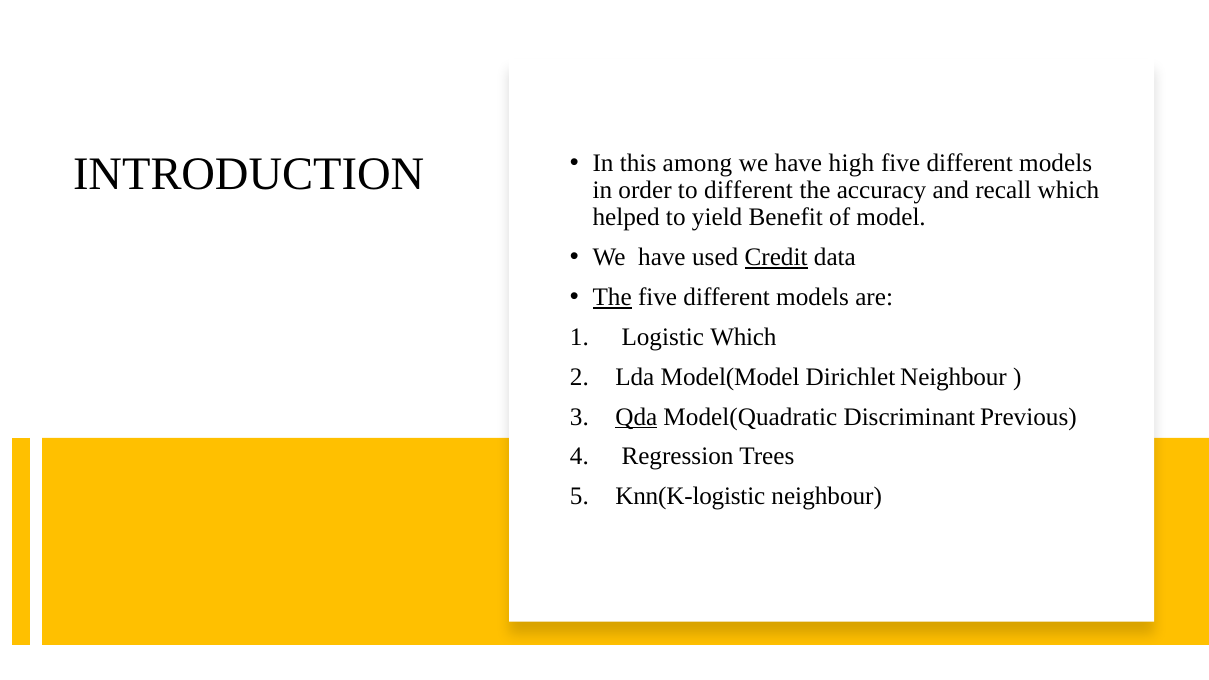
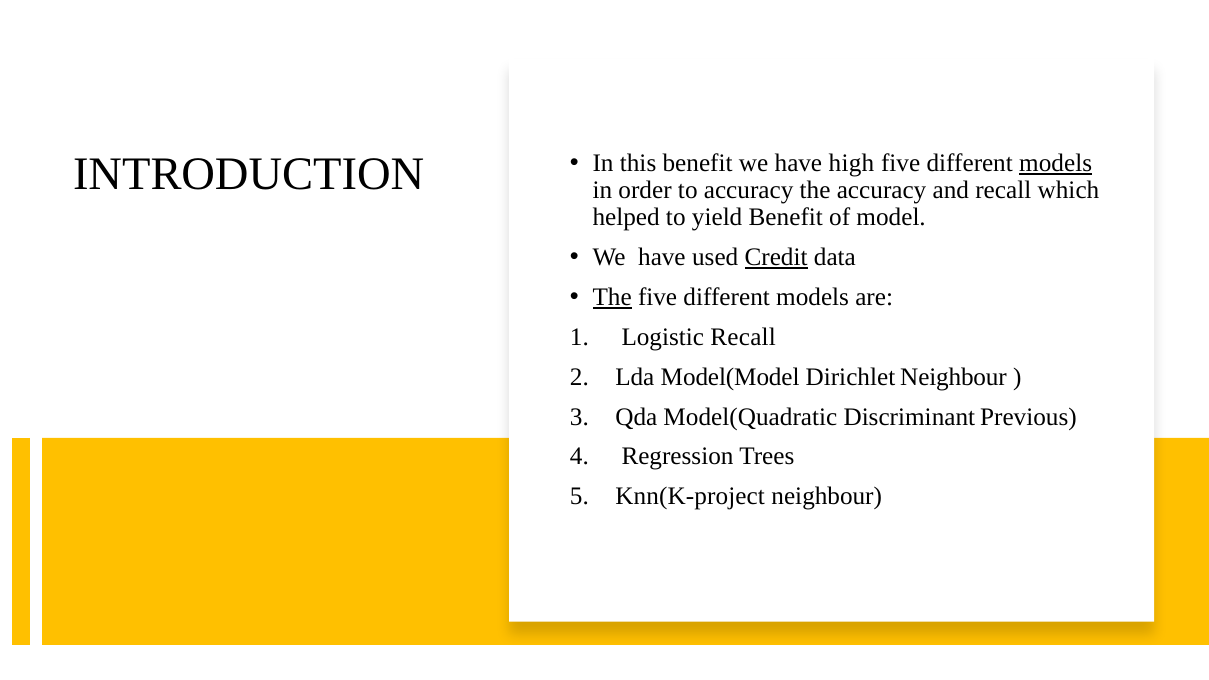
this among: among -> benefit (698, 163)
models underline: none -> present (1056, 163)
to different: different -> accuracy (749, 190)
Logistic Which: Which -> Recall (743, 337)
Qda underline: present -> none (636, 417)
Knn(K-logistic: Knn(K-logistic -> Knn(K-project (690, 496)
